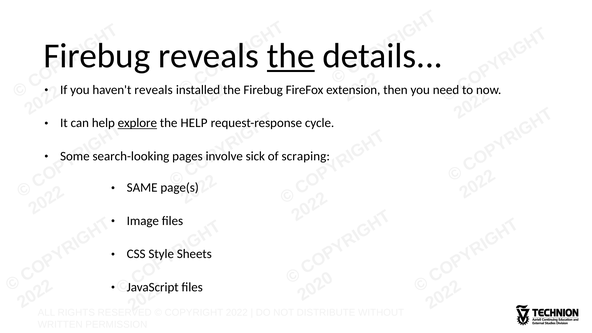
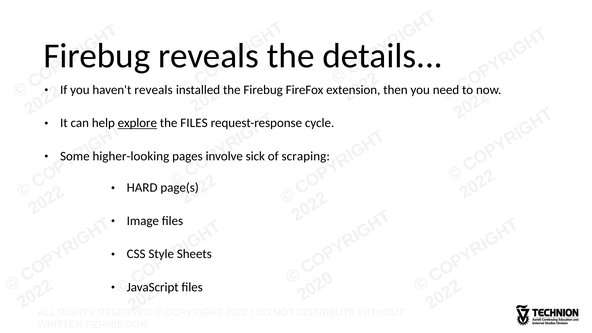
the underline: present -> none (291, 56)
the HELP: HELP -> FILES (194, 123)
search-looking: search-looking -> higher-looking (131, 156)
SAME: SAME -> HARD (142, 188)
